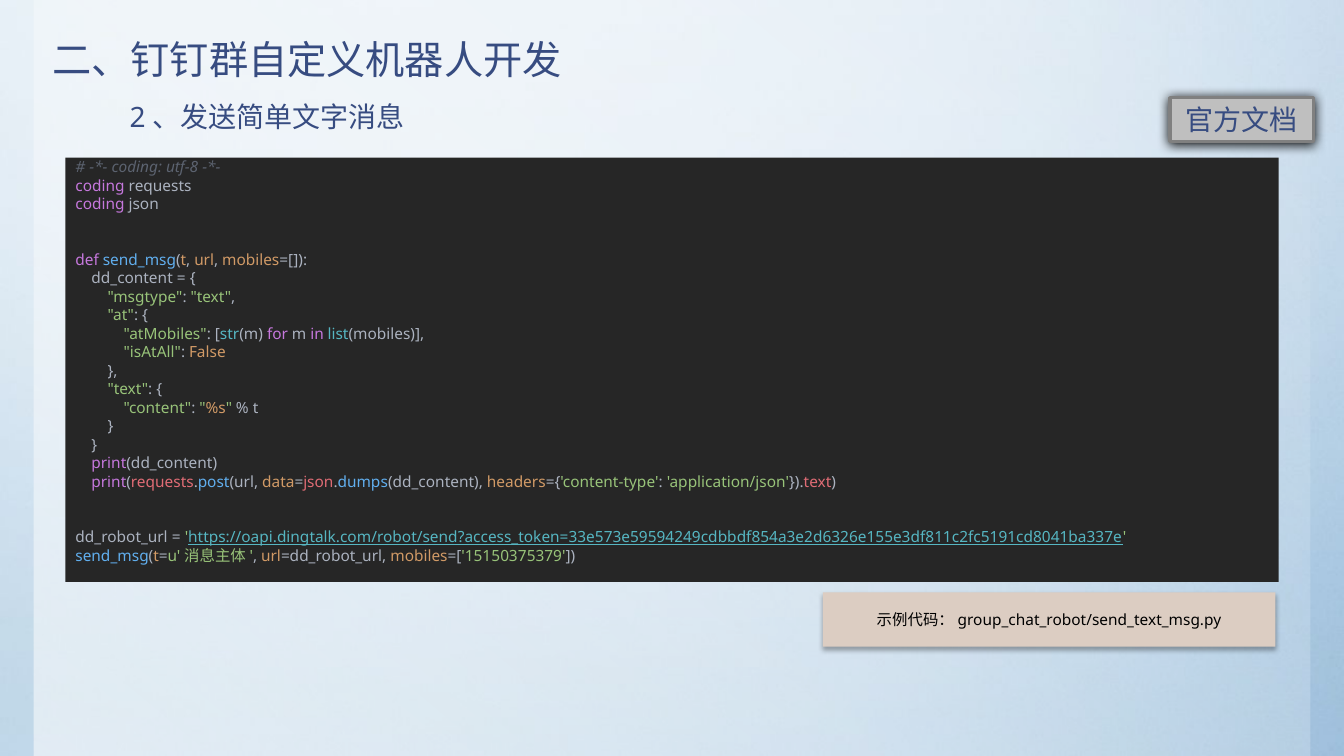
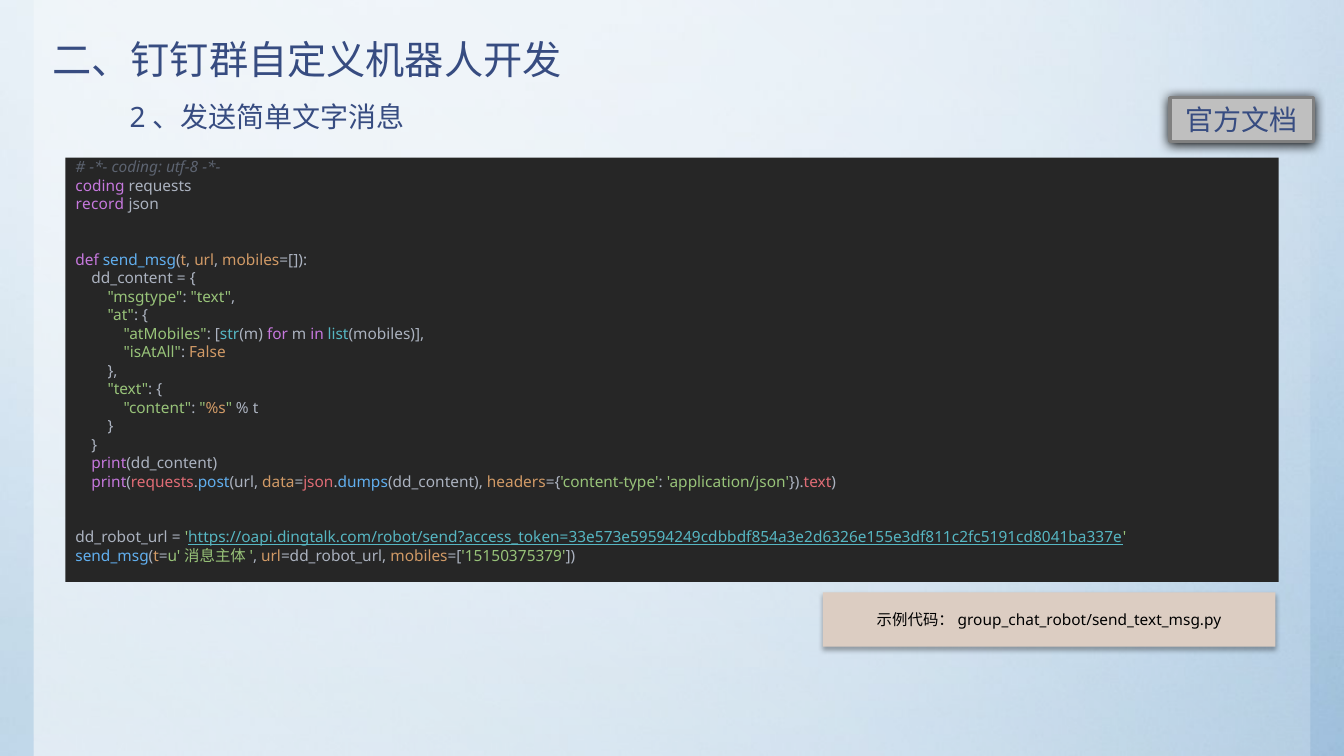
coding: coding -> record (100, 205)
